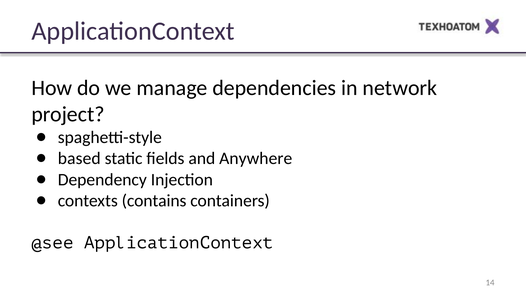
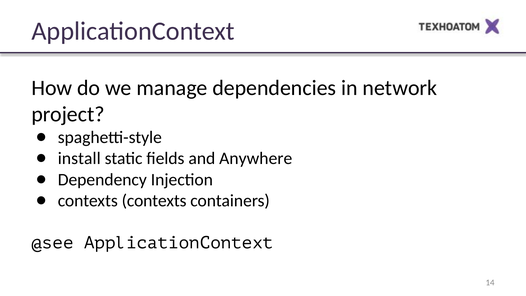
based: based -> install (79, 158)
contexts contains: contains -> contexts (154, 201)
